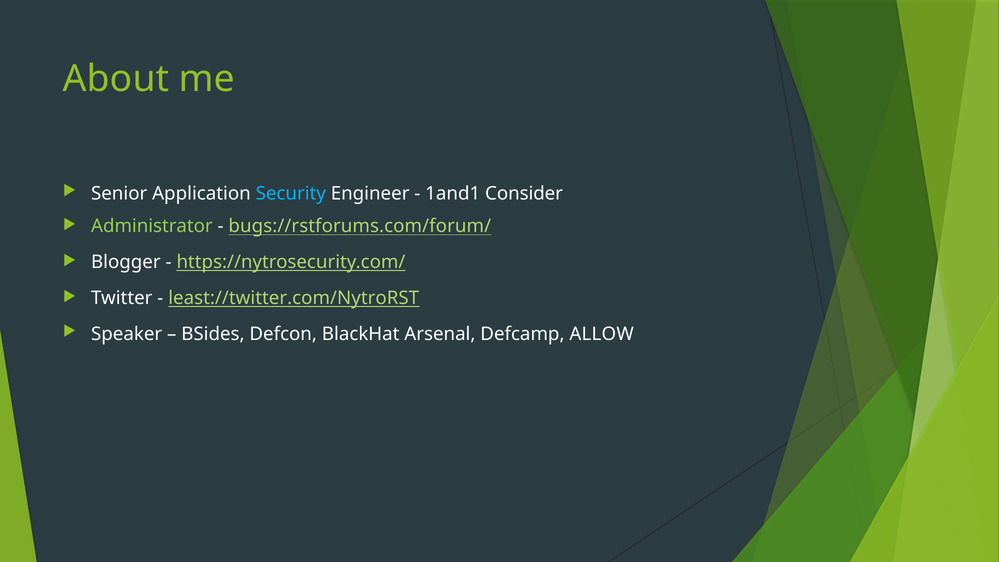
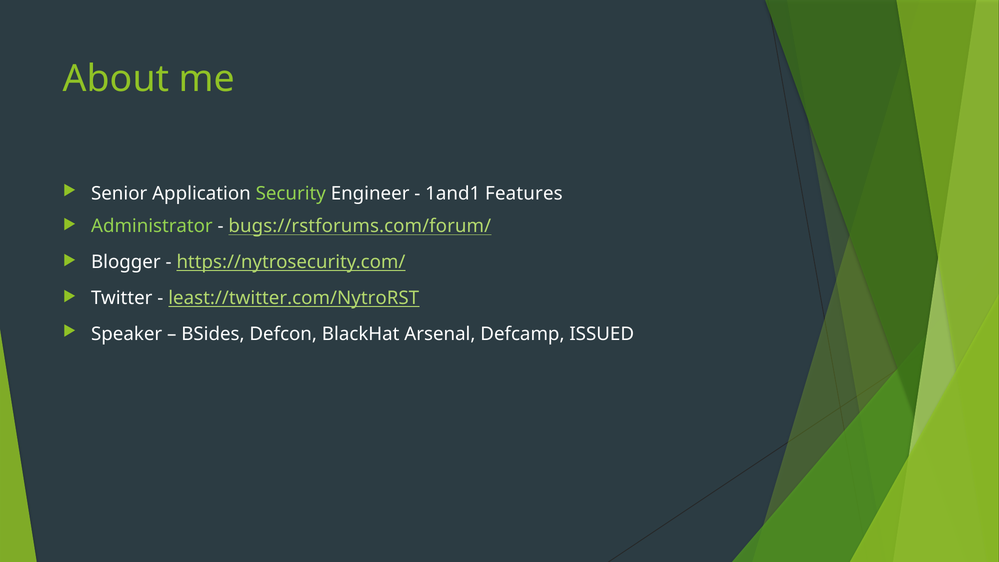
Security colour: light blue -> light green (291, 193)
Consider: Consider -> Features (524, 193)
ALLOW: ALLOW -> ISSUED (602, 334)
